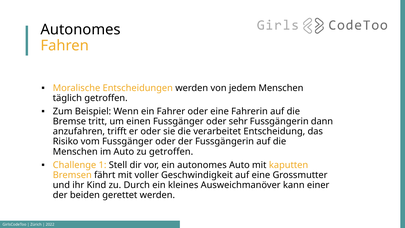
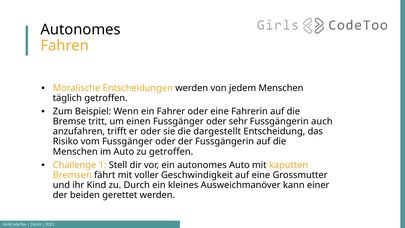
dann: dann -> auch (322, 121)
verarbeitet: verarbeitet -> dargestellt (217, 131)
